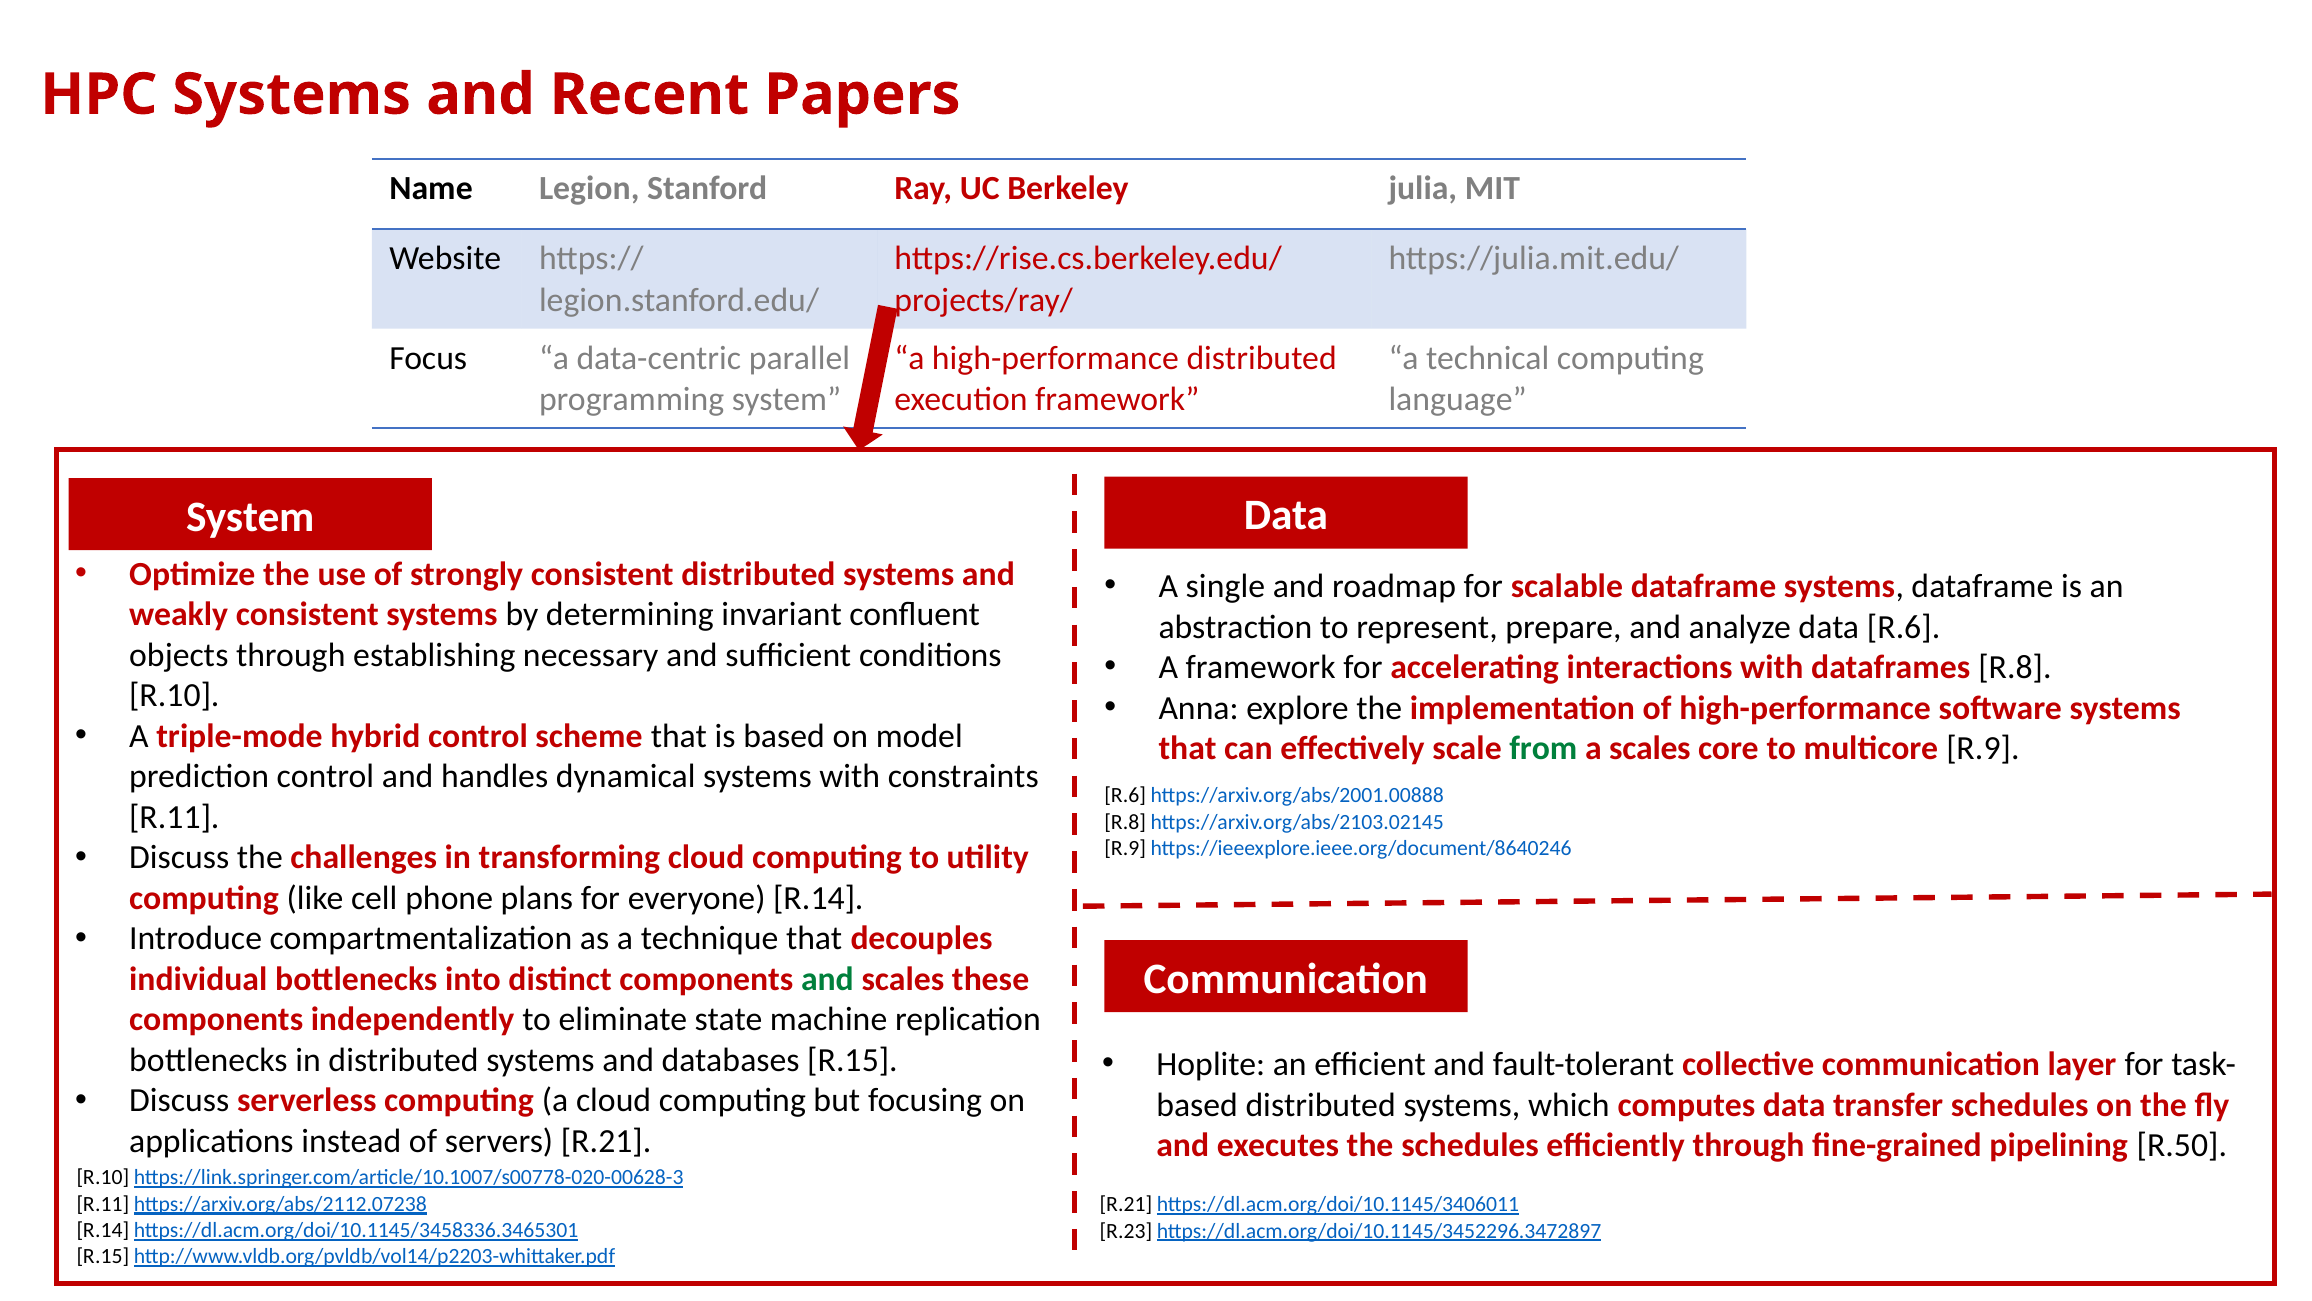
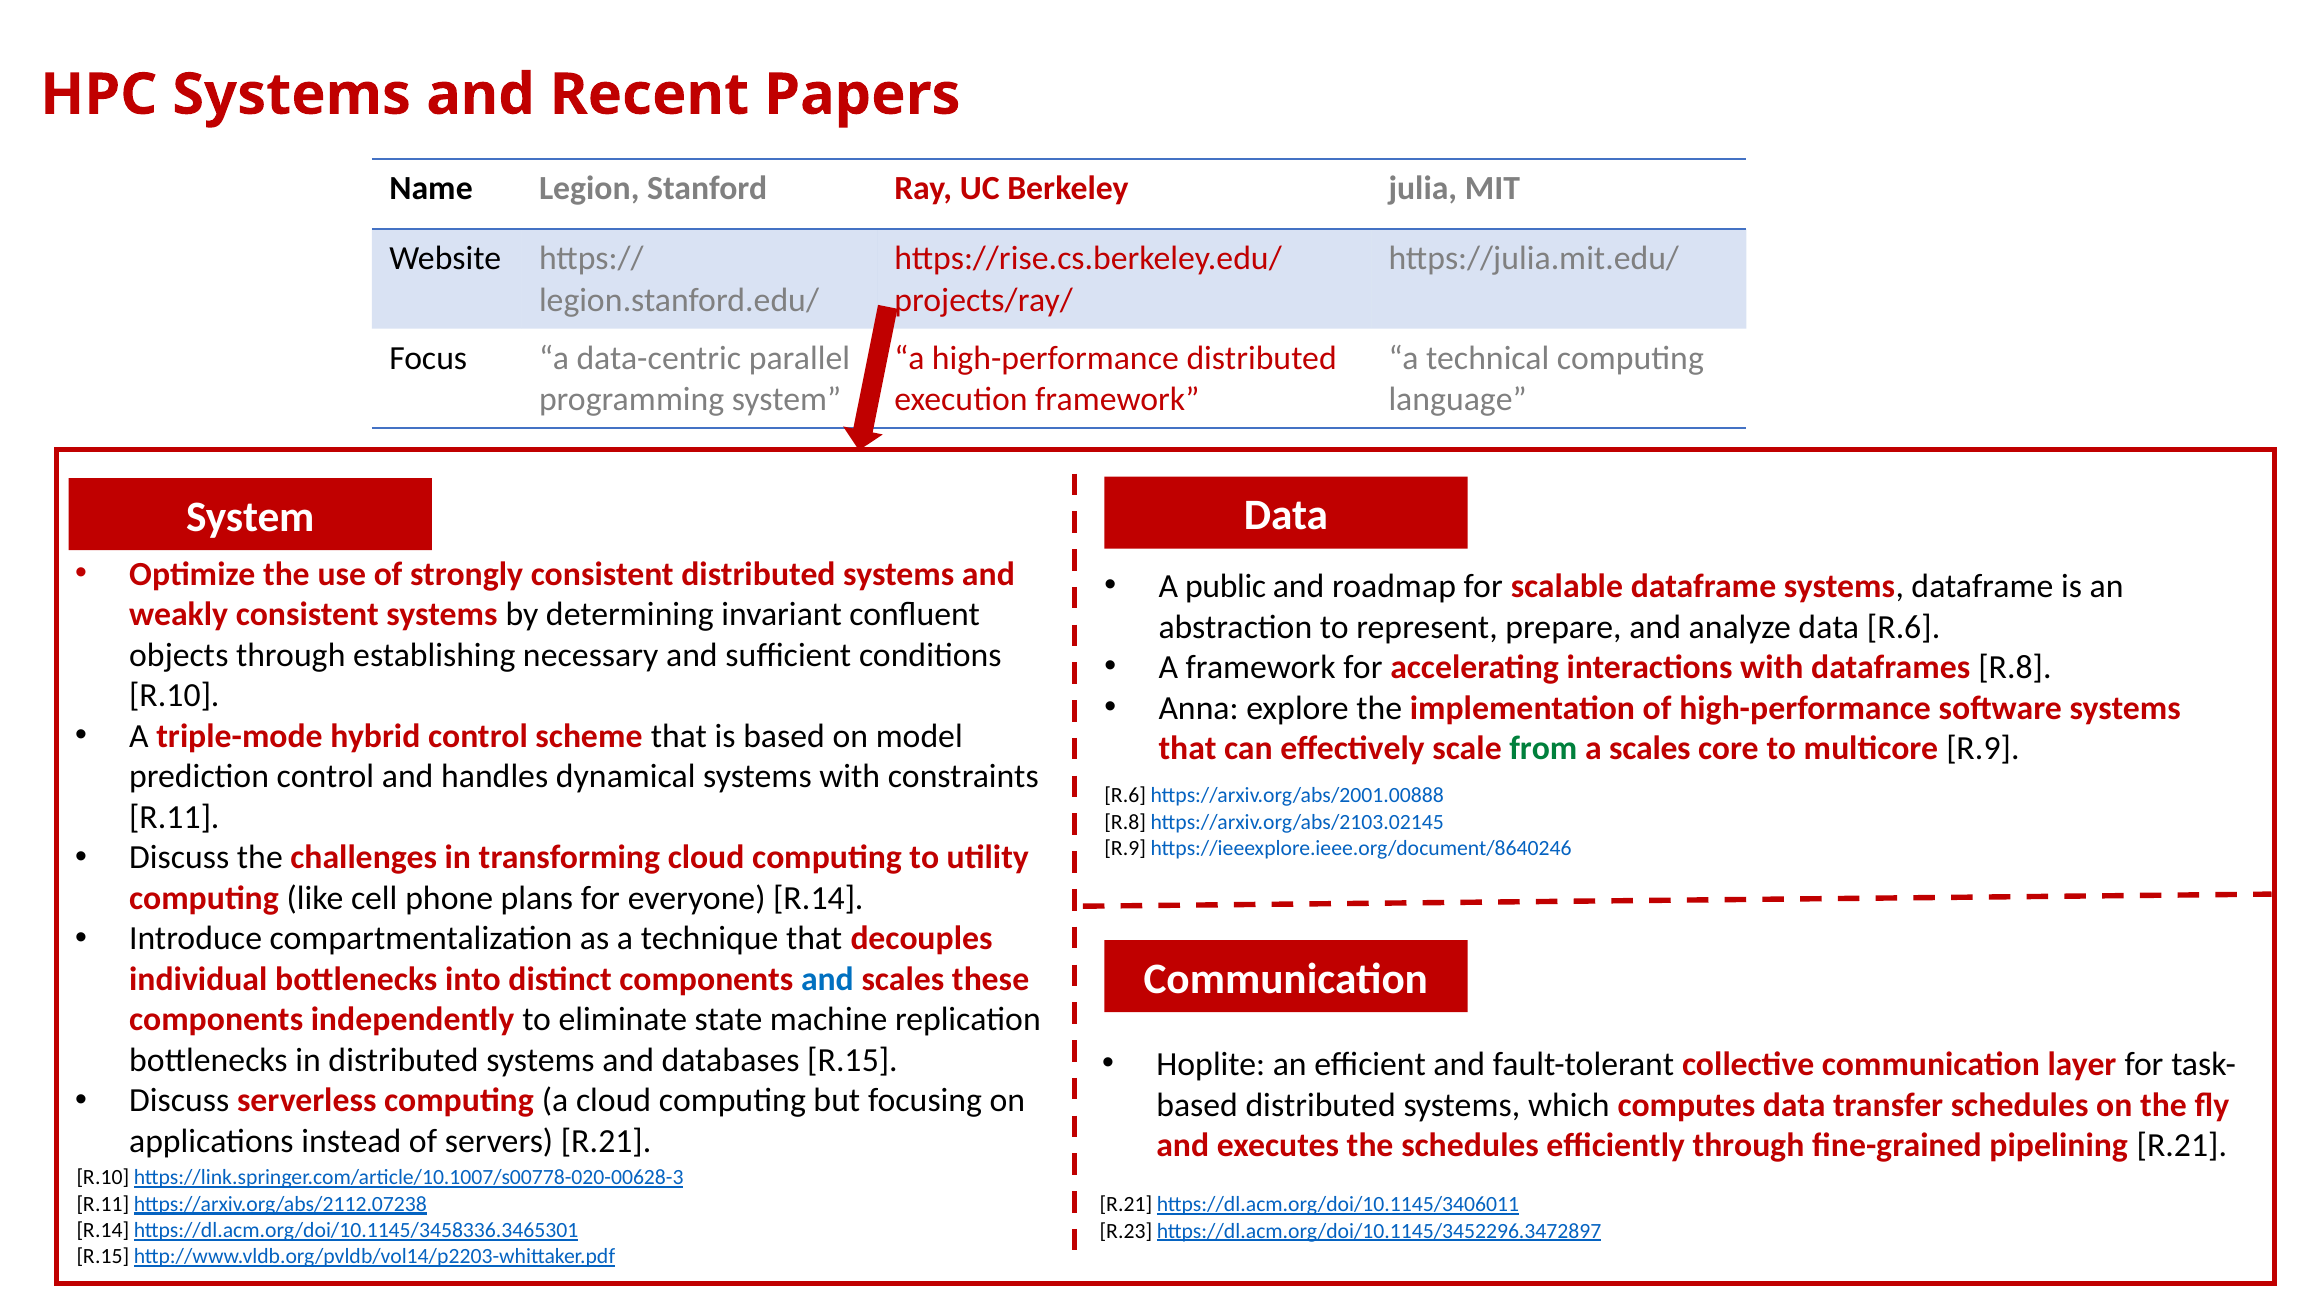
single: single -> public (1226, 586)
and colour: green -> blue (827, 979)
pipelining R.50: R.50 -> R.21 (2182, 1145)
